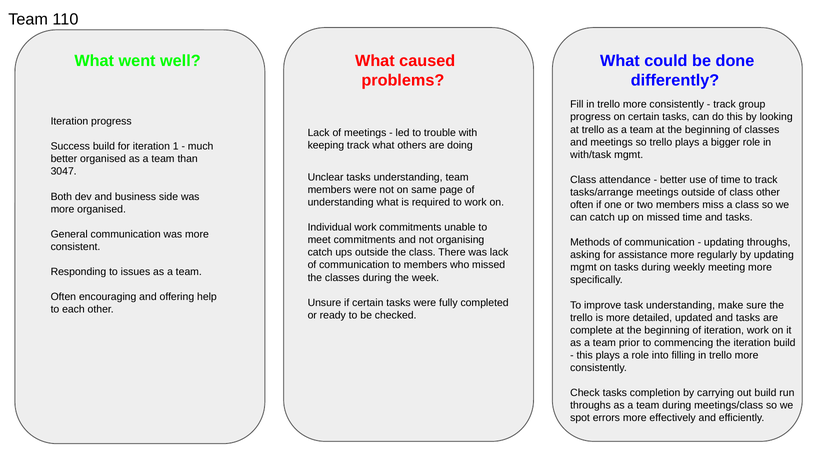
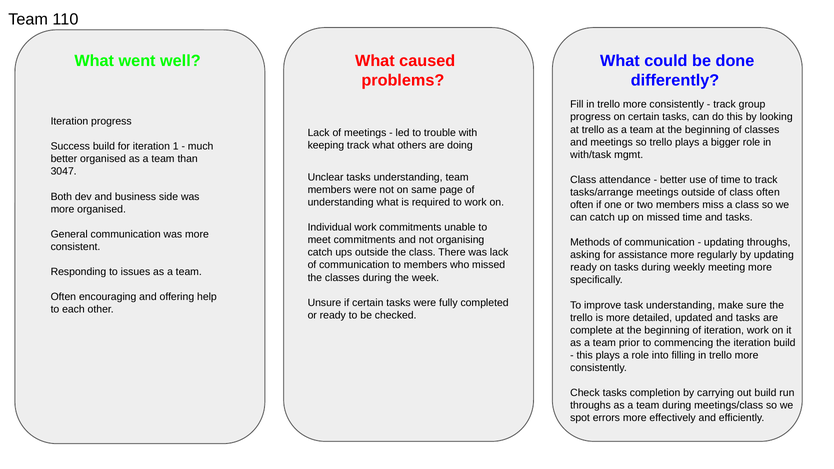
class other: other -> often (768, 192)
mgmt: mgmt -> ready (584, 268)
